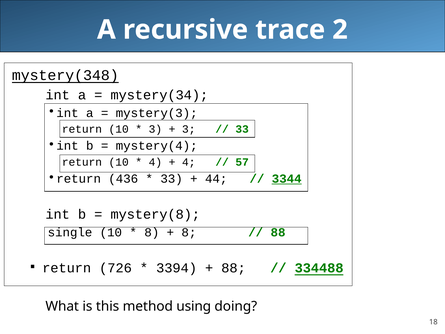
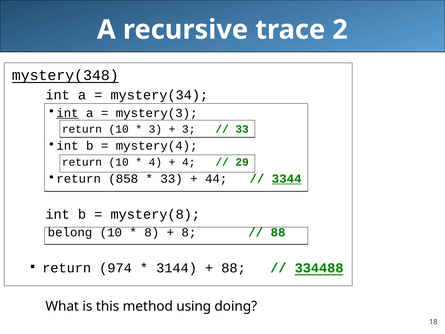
int underline: none -> present (67, 113)
57: 57 -> 29 (242, 162)
436: 436 -> 858 (123, 179)
single: single -> belong (70, 232)
726: 726 -> 974 (116, 268)
3394: 3394 -> 3144 (177, 268)
